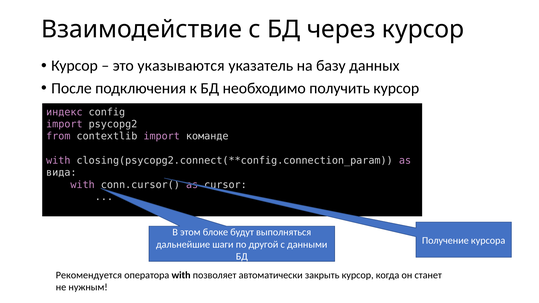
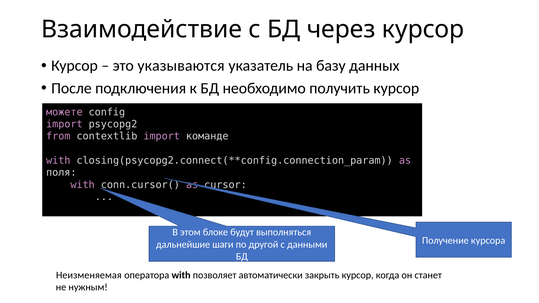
индекс: индекс -> можете (64, 112)
вида: вида -> поля (61, 173)
Рекомендуется: Рекомендуется -> Неизменяемая (89, 275)
